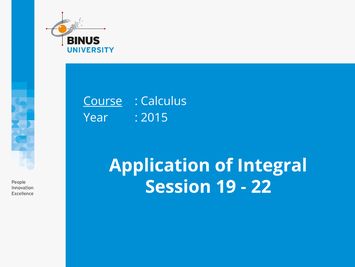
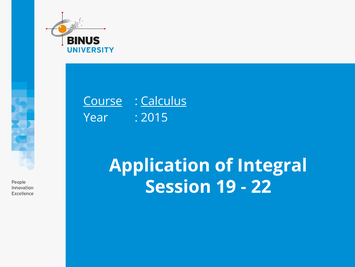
Calculus underline: none -> present (164, 101)
